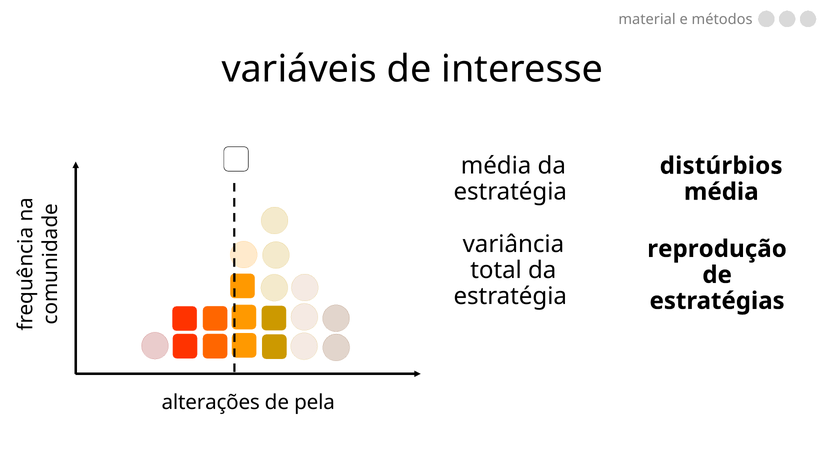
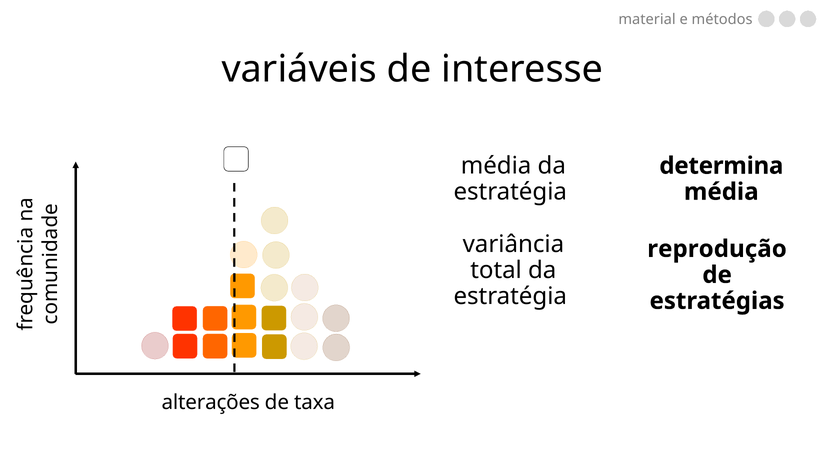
distúrbios: distúrbios -> determina (721, 166)
pela: pela -> taxa (315, 402)
